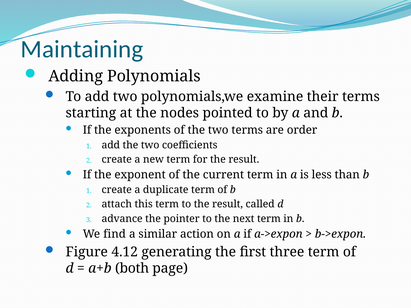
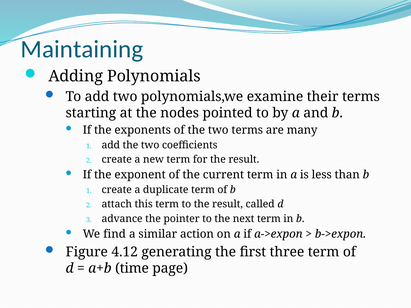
order: order -> many (302, 130)
both: both -> time (132, 269)
